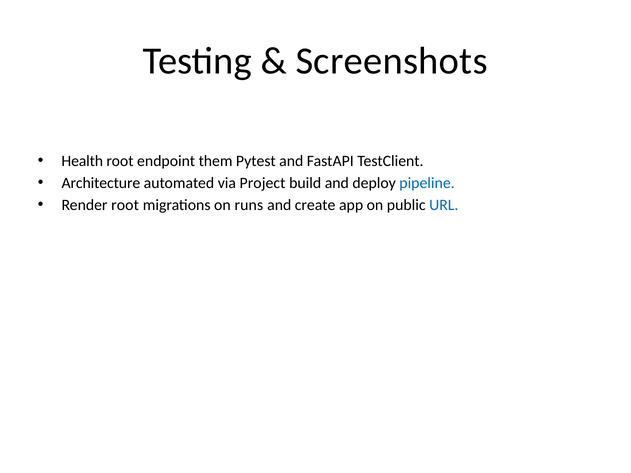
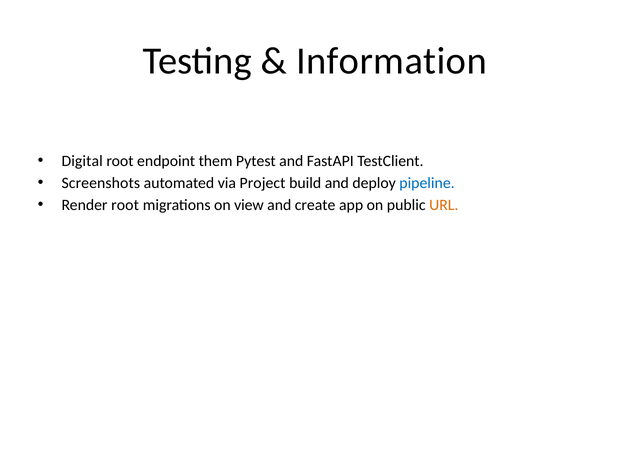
Screenshots: Screenshots -> Information (392, 61)
Health: Health -> Digital (82, 161)
Architecture: Architecture -> Screenshots (101, 183)
runs: runs -> view (249, 205)
URL colour: blue -> orange (444, 205)
